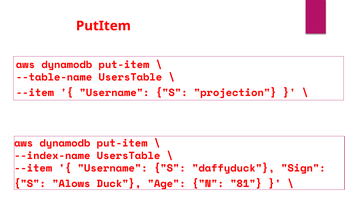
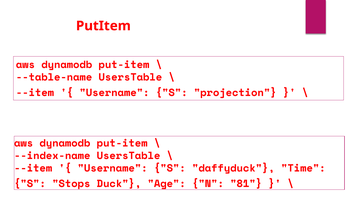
Sign: Sign -> Time (303, 168)
Alows: Alows -> Stops (71, 183)
